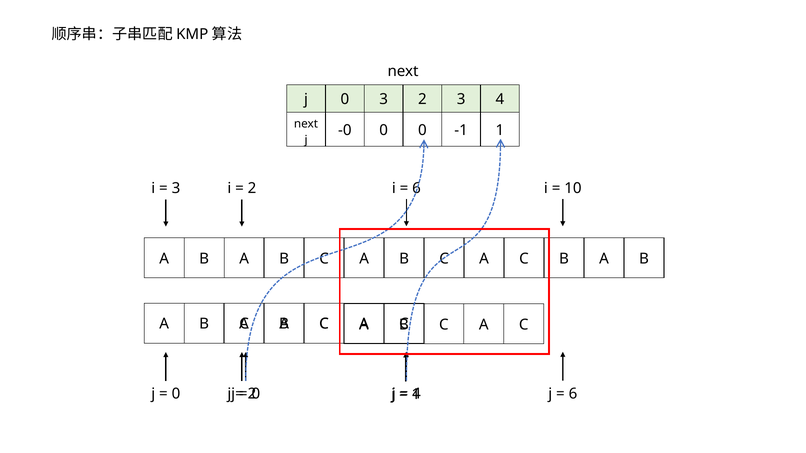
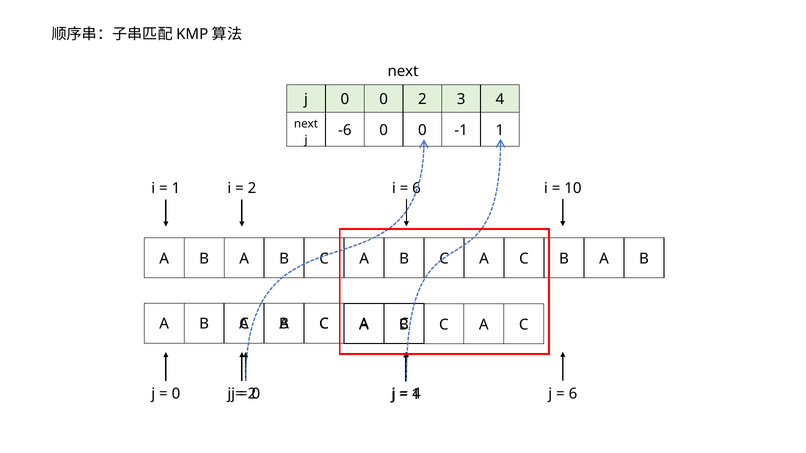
j 0 3: 3 -> 0 (384, 99)
-0: -0 -> -6 (345, 130)
3: 3 -> 1 (176, 188)
